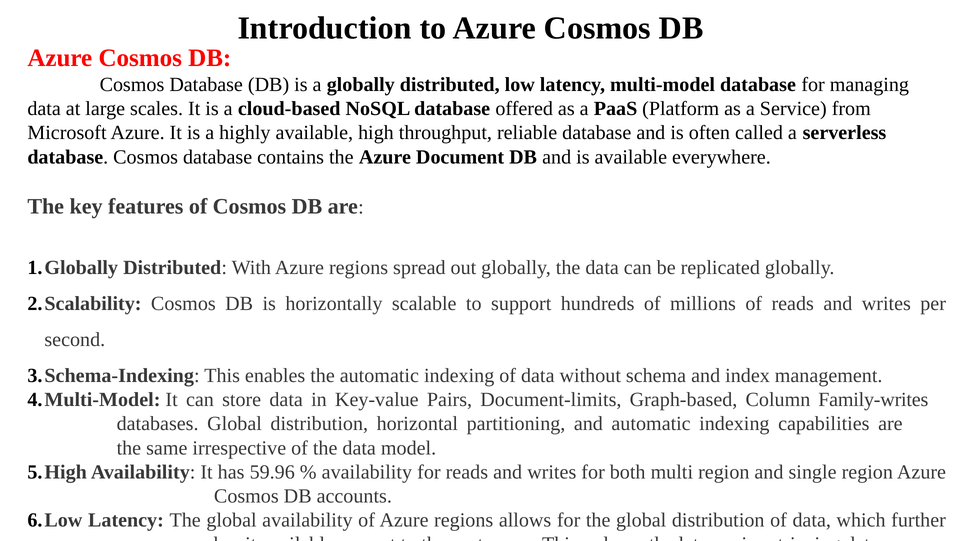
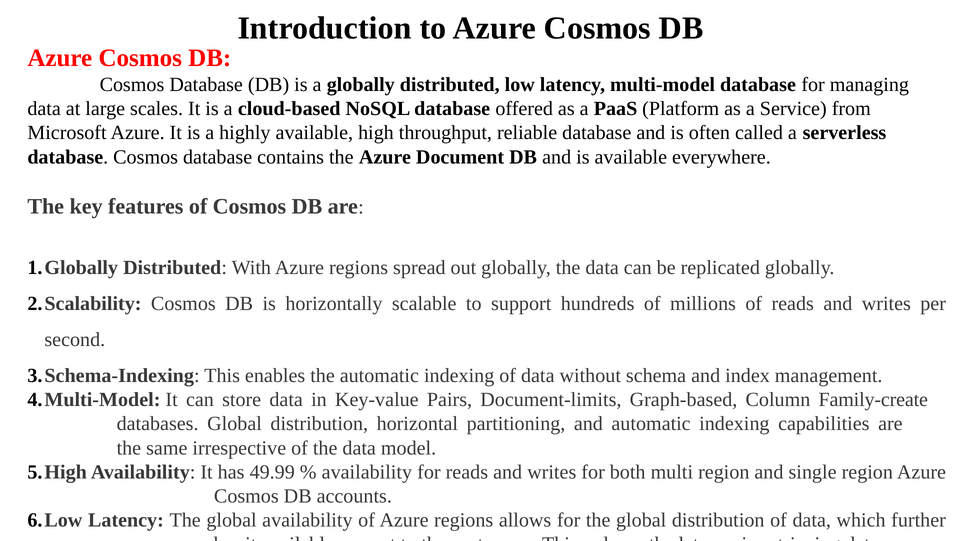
Family-writes: Family-writes -> Family-create (873, 400)
59.96: 59.96 -> 49.99 (272, 473)
